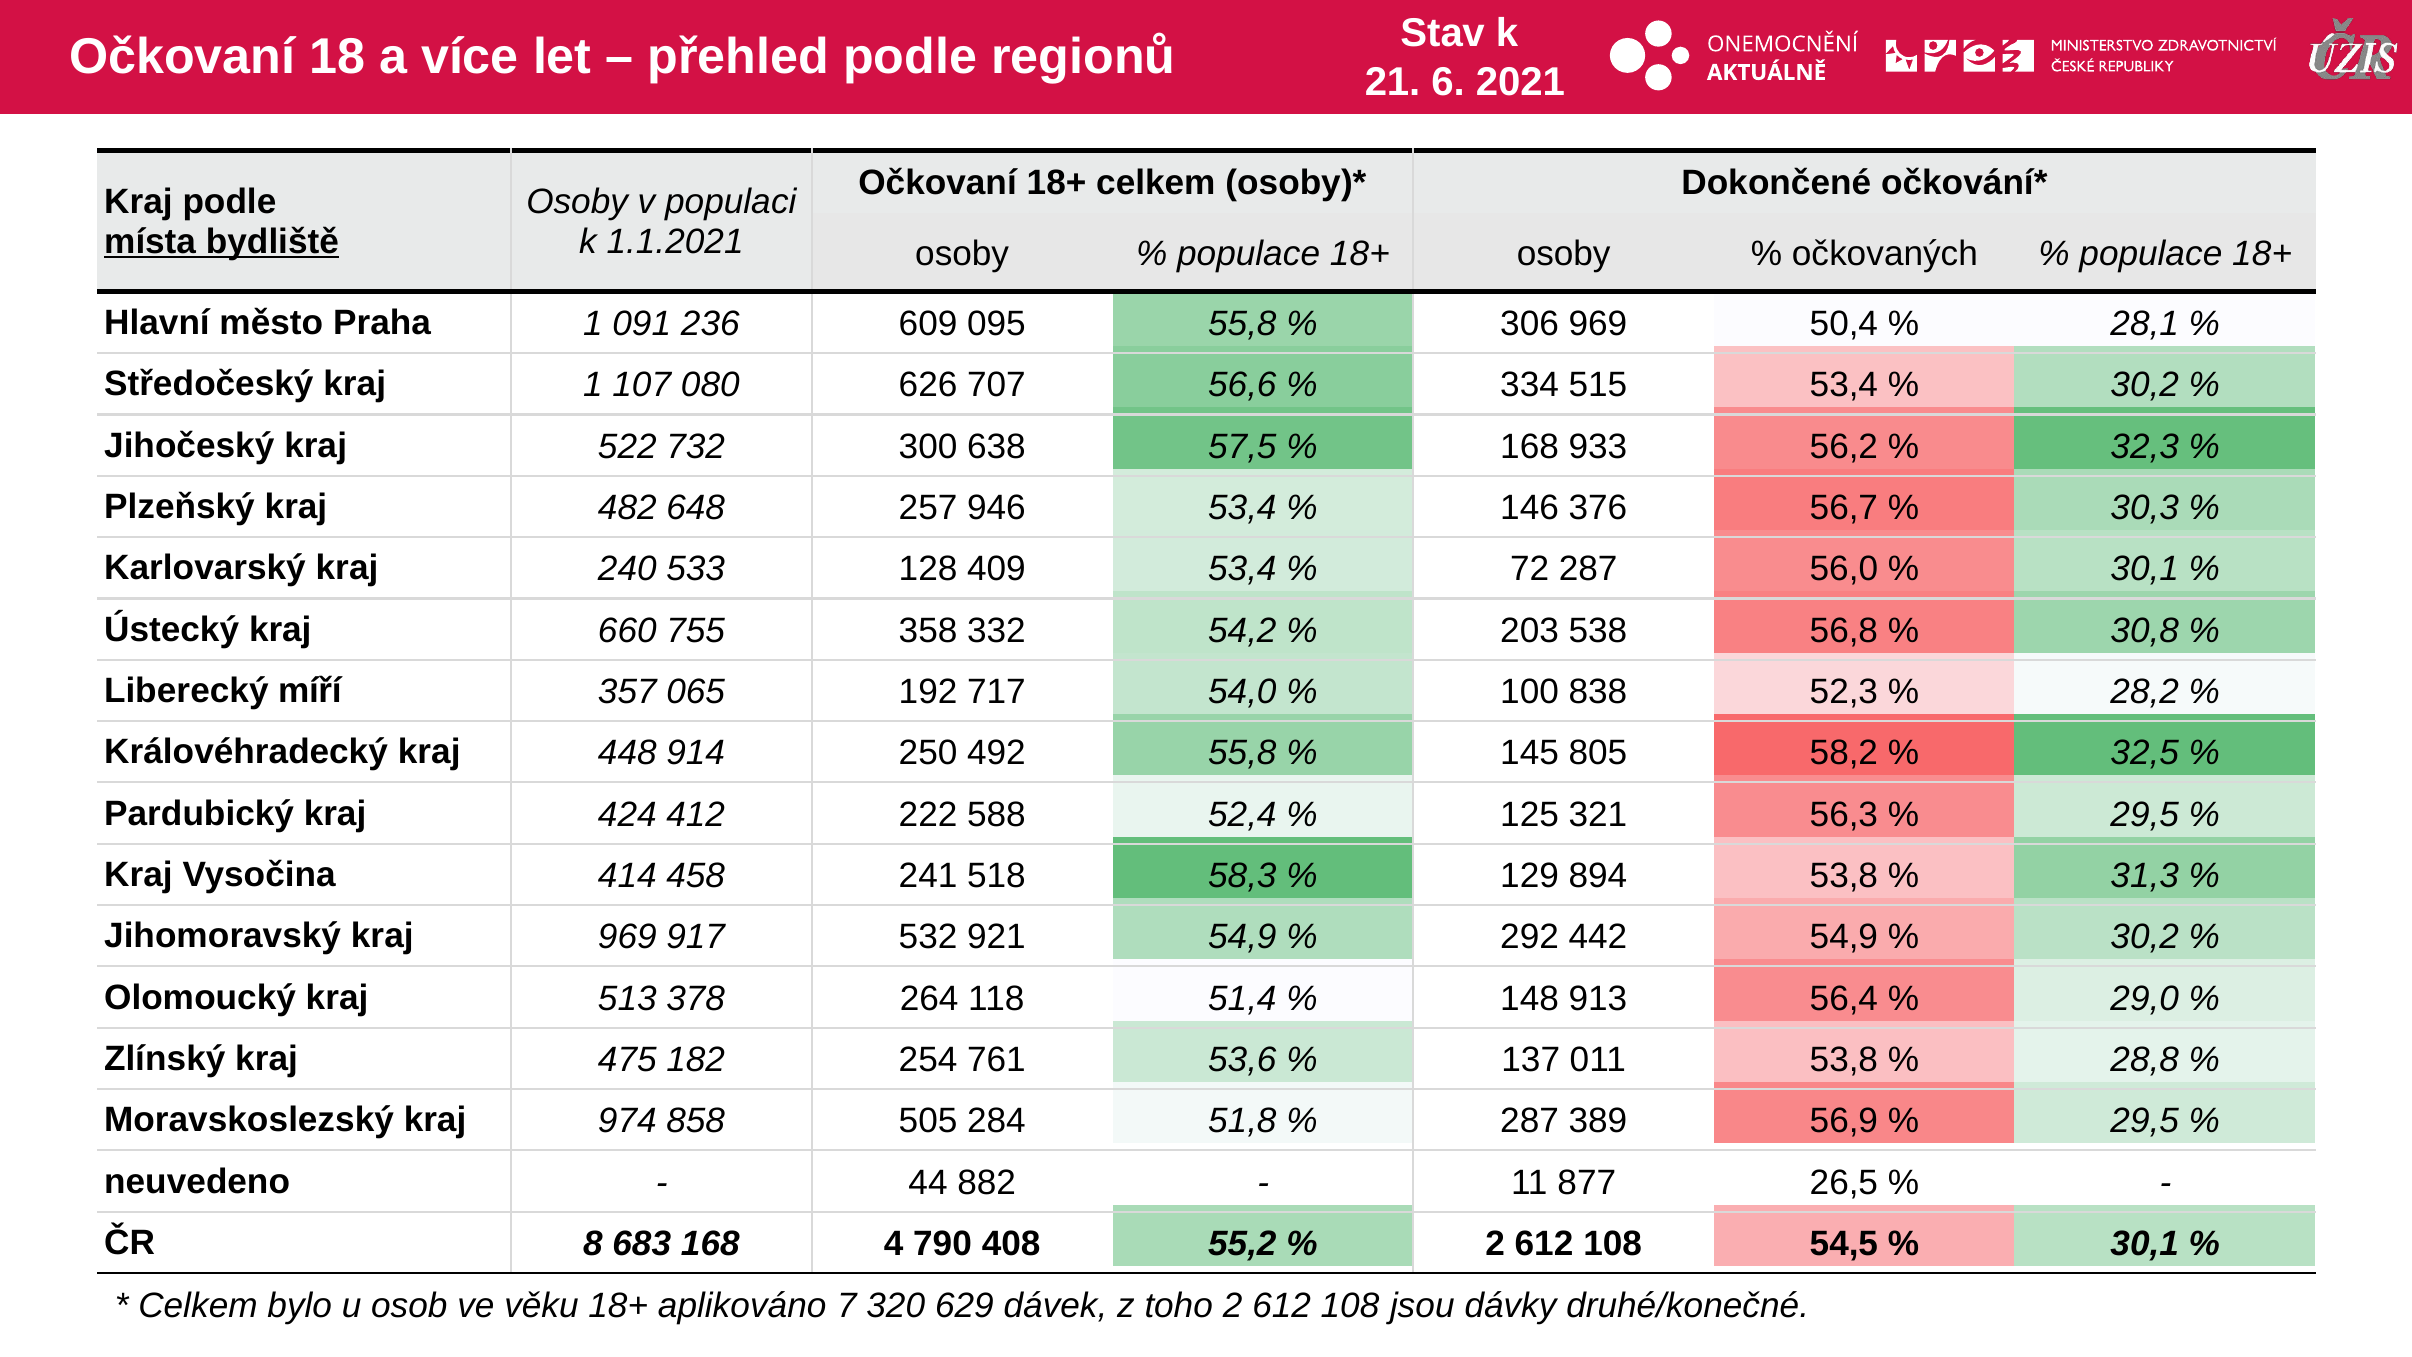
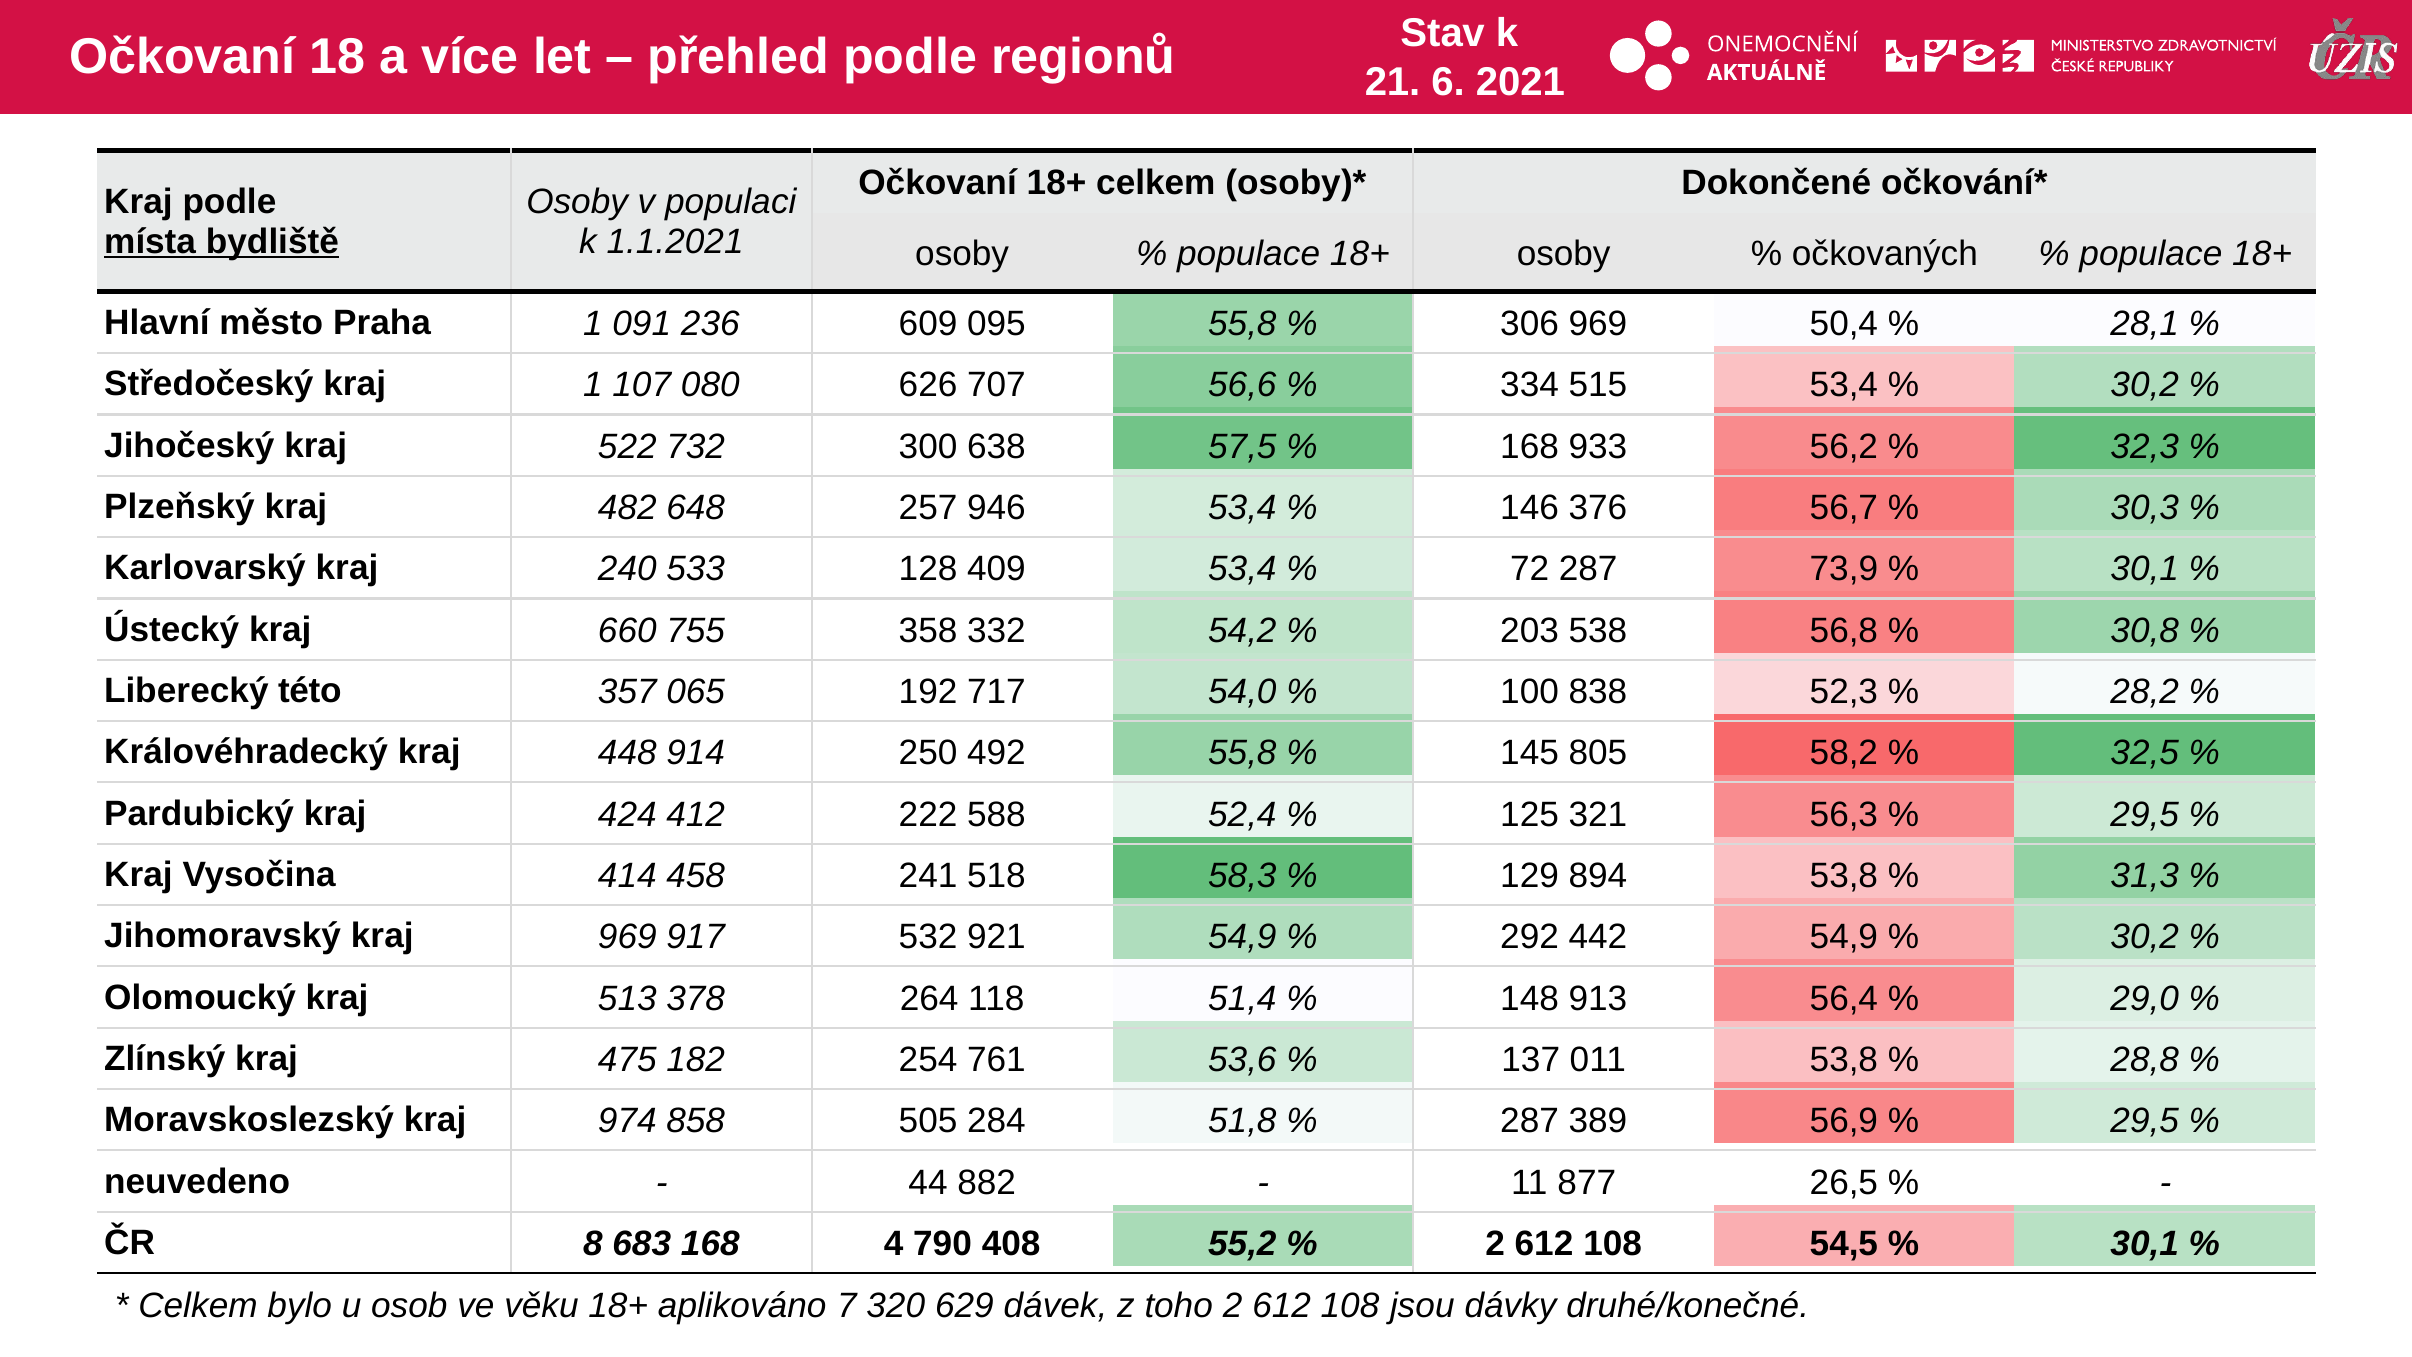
56,0: 56,0 -> 73,9 (1844, 569)
míří: míří -> této (310, 691)
